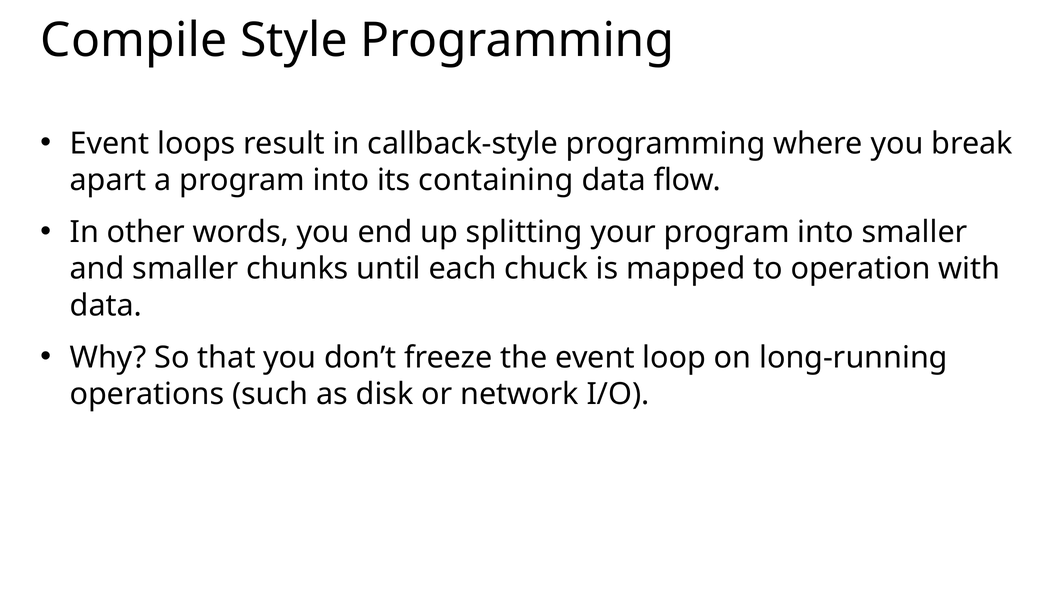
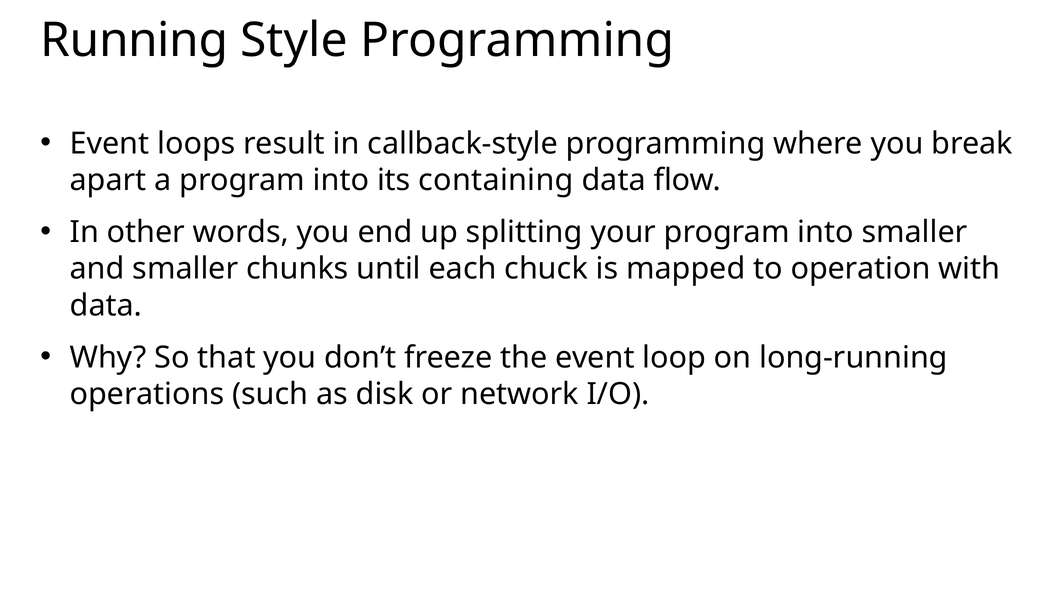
Compile: Compile -> Running (134, 41)
